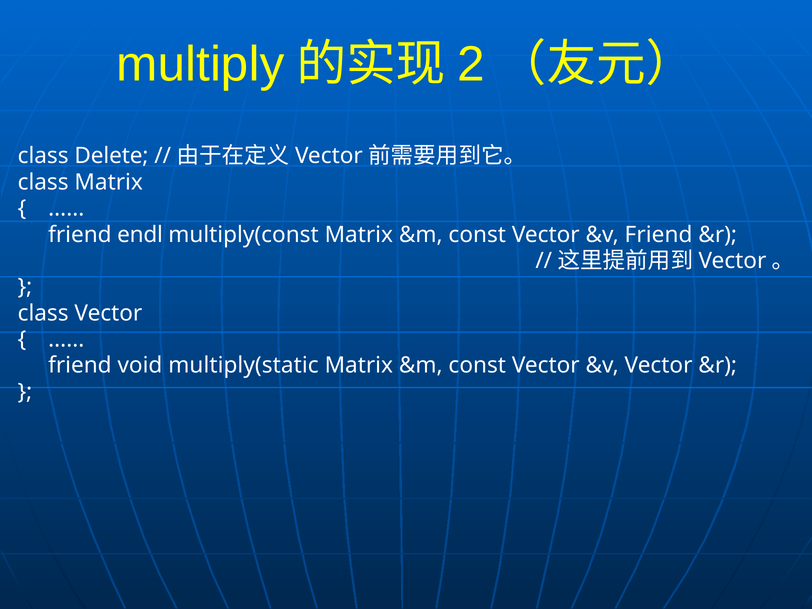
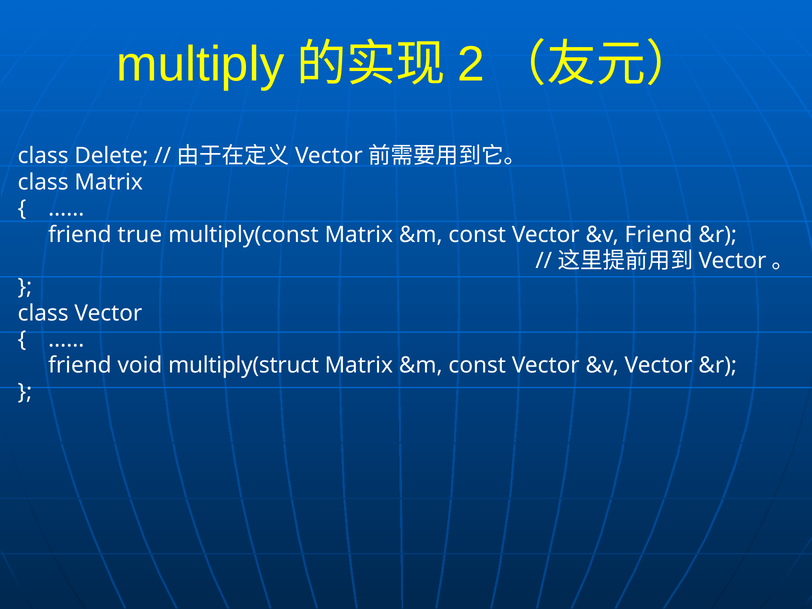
endl: endl -> true (140, 235)
multiply(static: multiply(static -> multiply(struct (244, 365)
